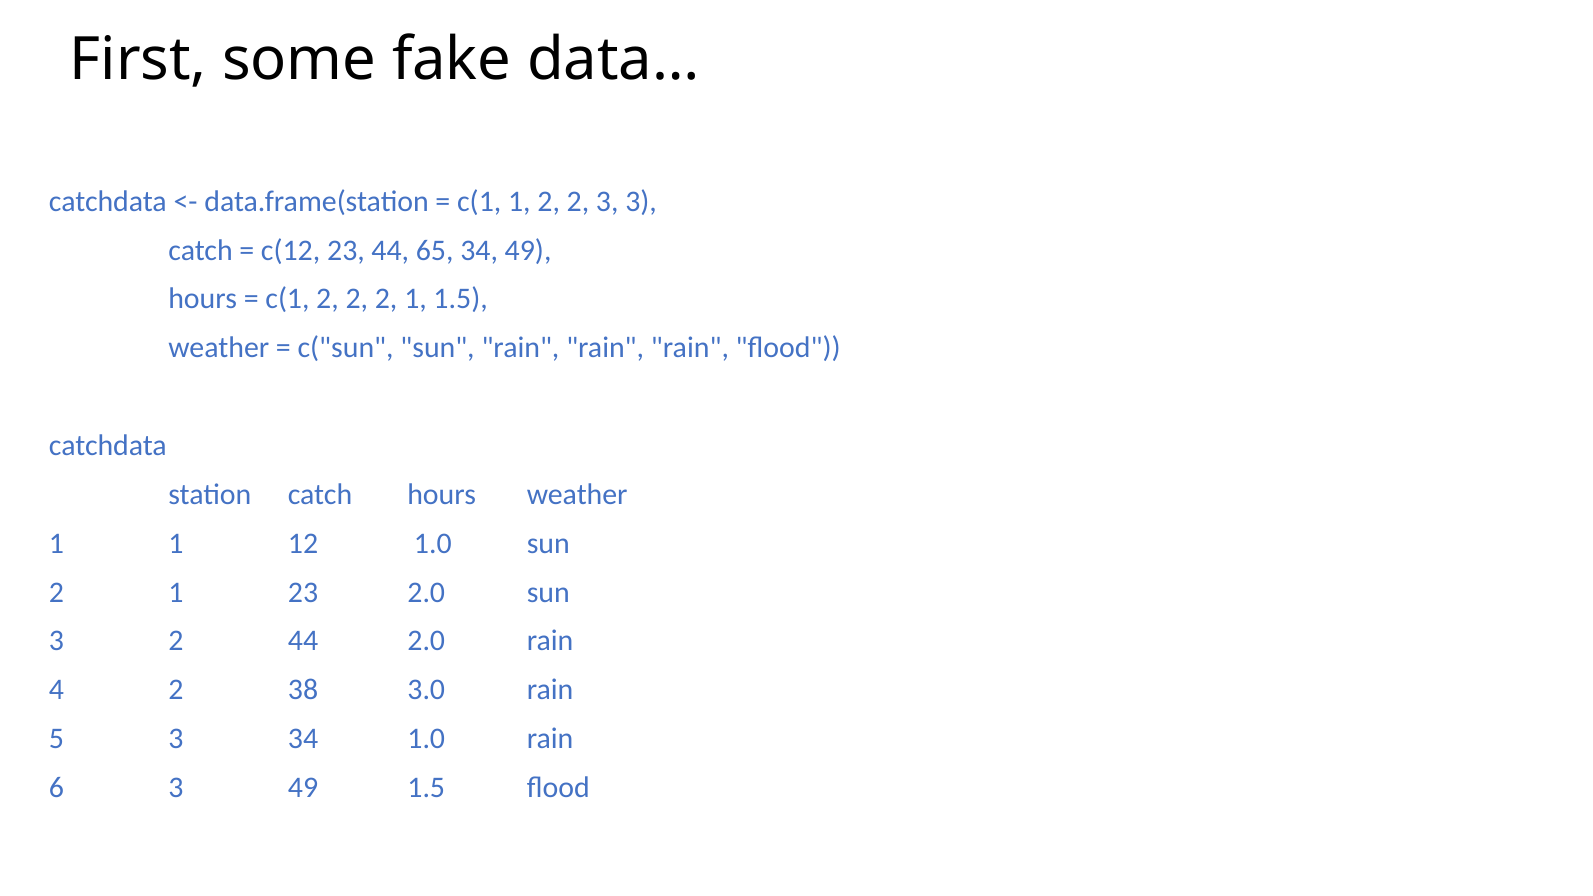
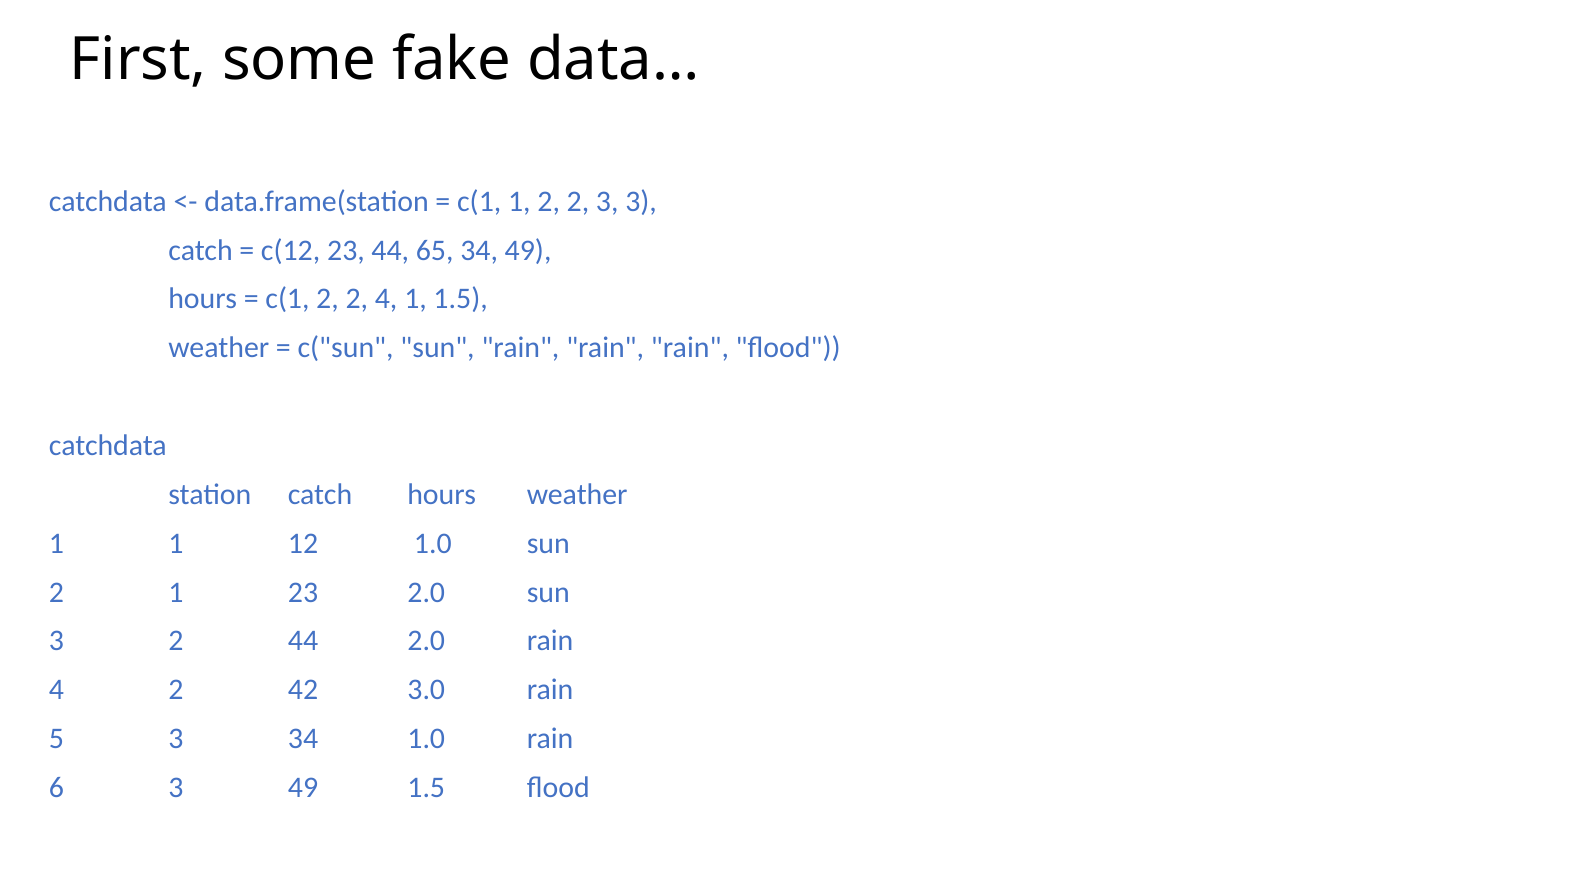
2 2 2: 2 -> 4 (386, 299)
38: 38 -> 42 (303, 690)
